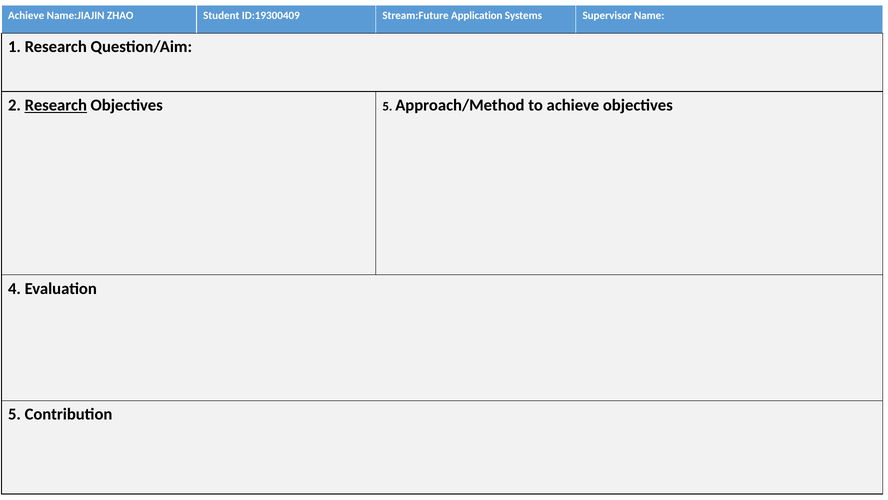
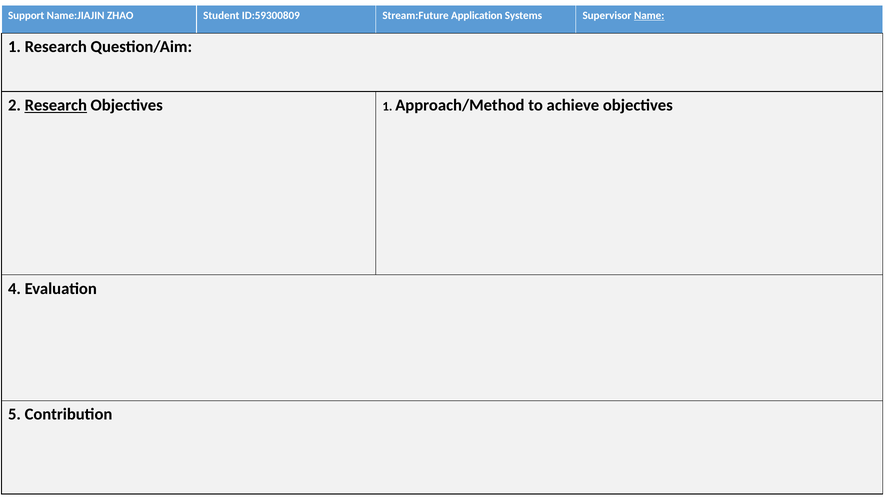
Achieve: Achieve -> Support (26, 15)
ID:19300409: ID:19300409 -> ID:59300809 (271, 15)
Name underline: none -> present (649, 15)
Objectives 5: 5 -> 1 (387, 106)
